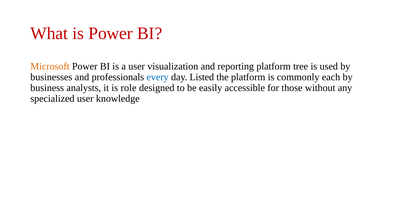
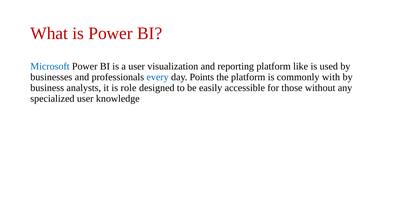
Microsoft colour: orange -> blue (50, 66)
tree: tree -> like (301, 66)
Listed: Listed -> Points (202, 77)
each: each -> with (331, 77)
